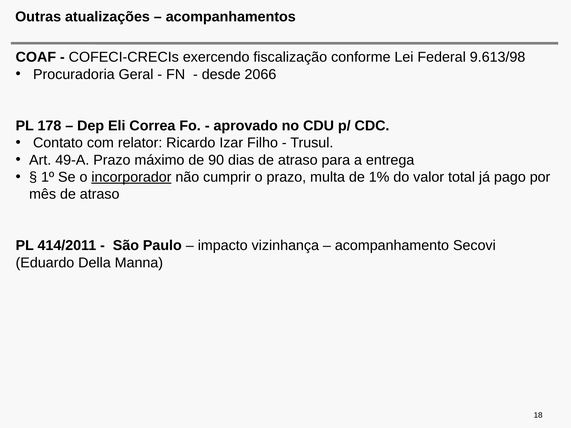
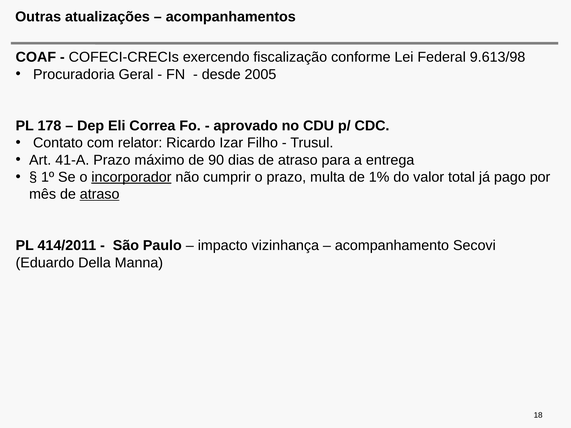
2066: 2066 -> 2005 (260, 74)
49-A: 49-A -> 41-A (72, 160)
atraso underline: none -> present (100, 194)
